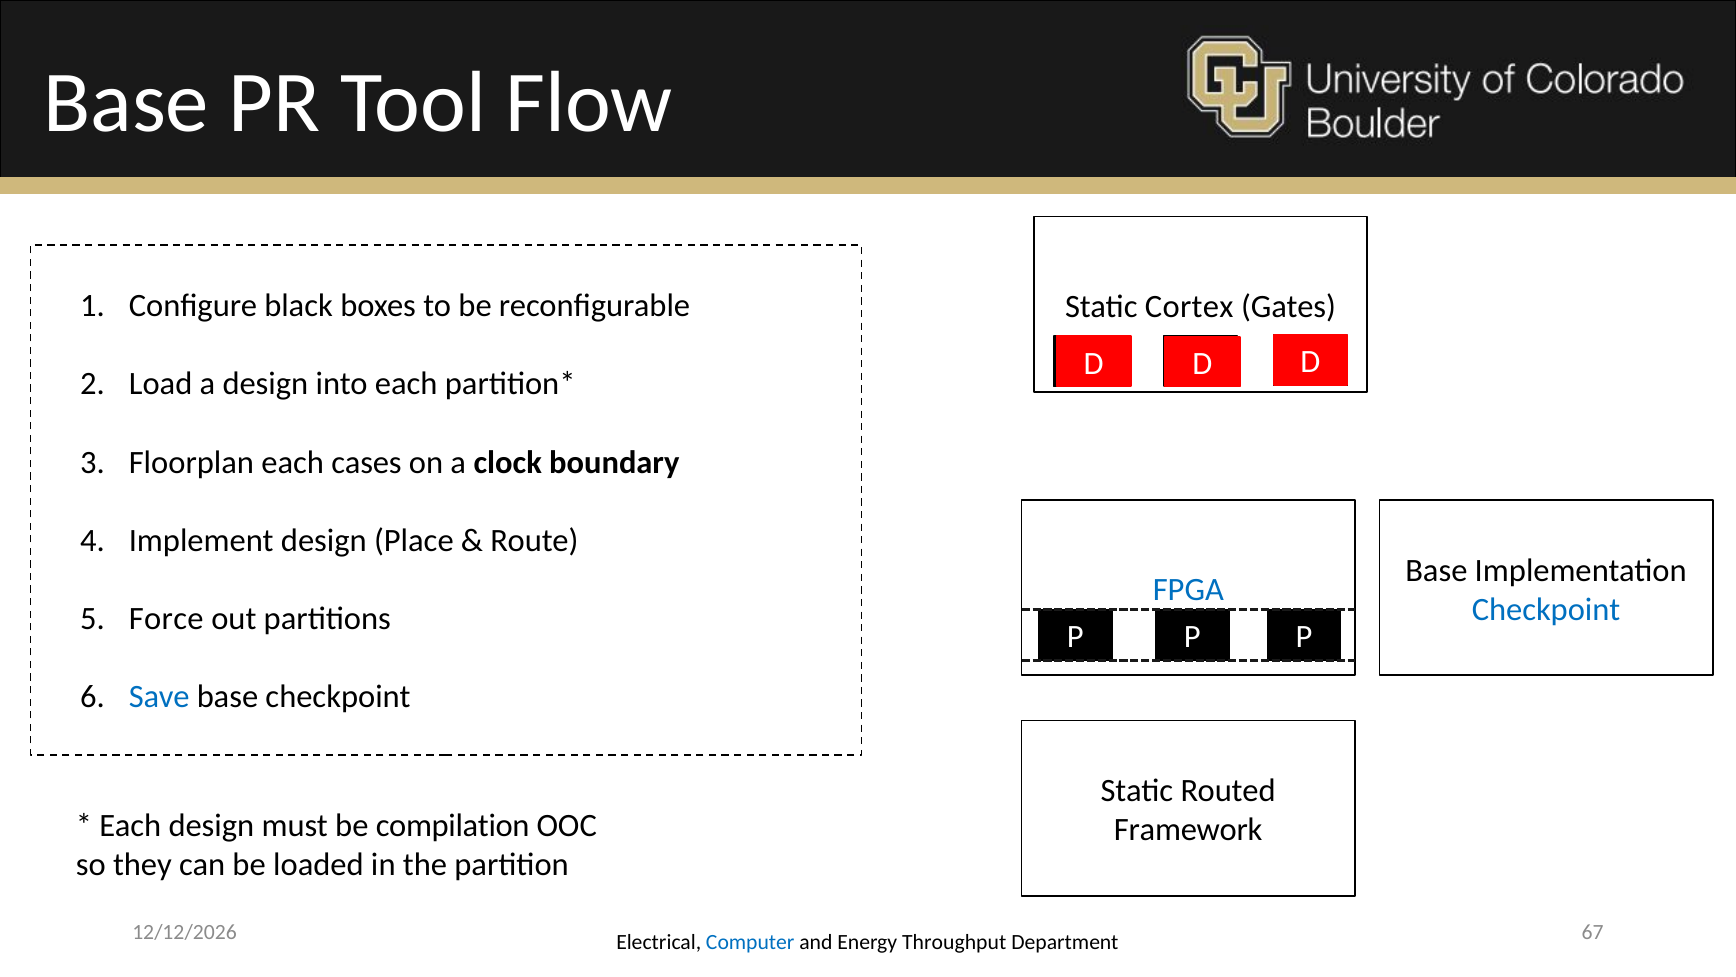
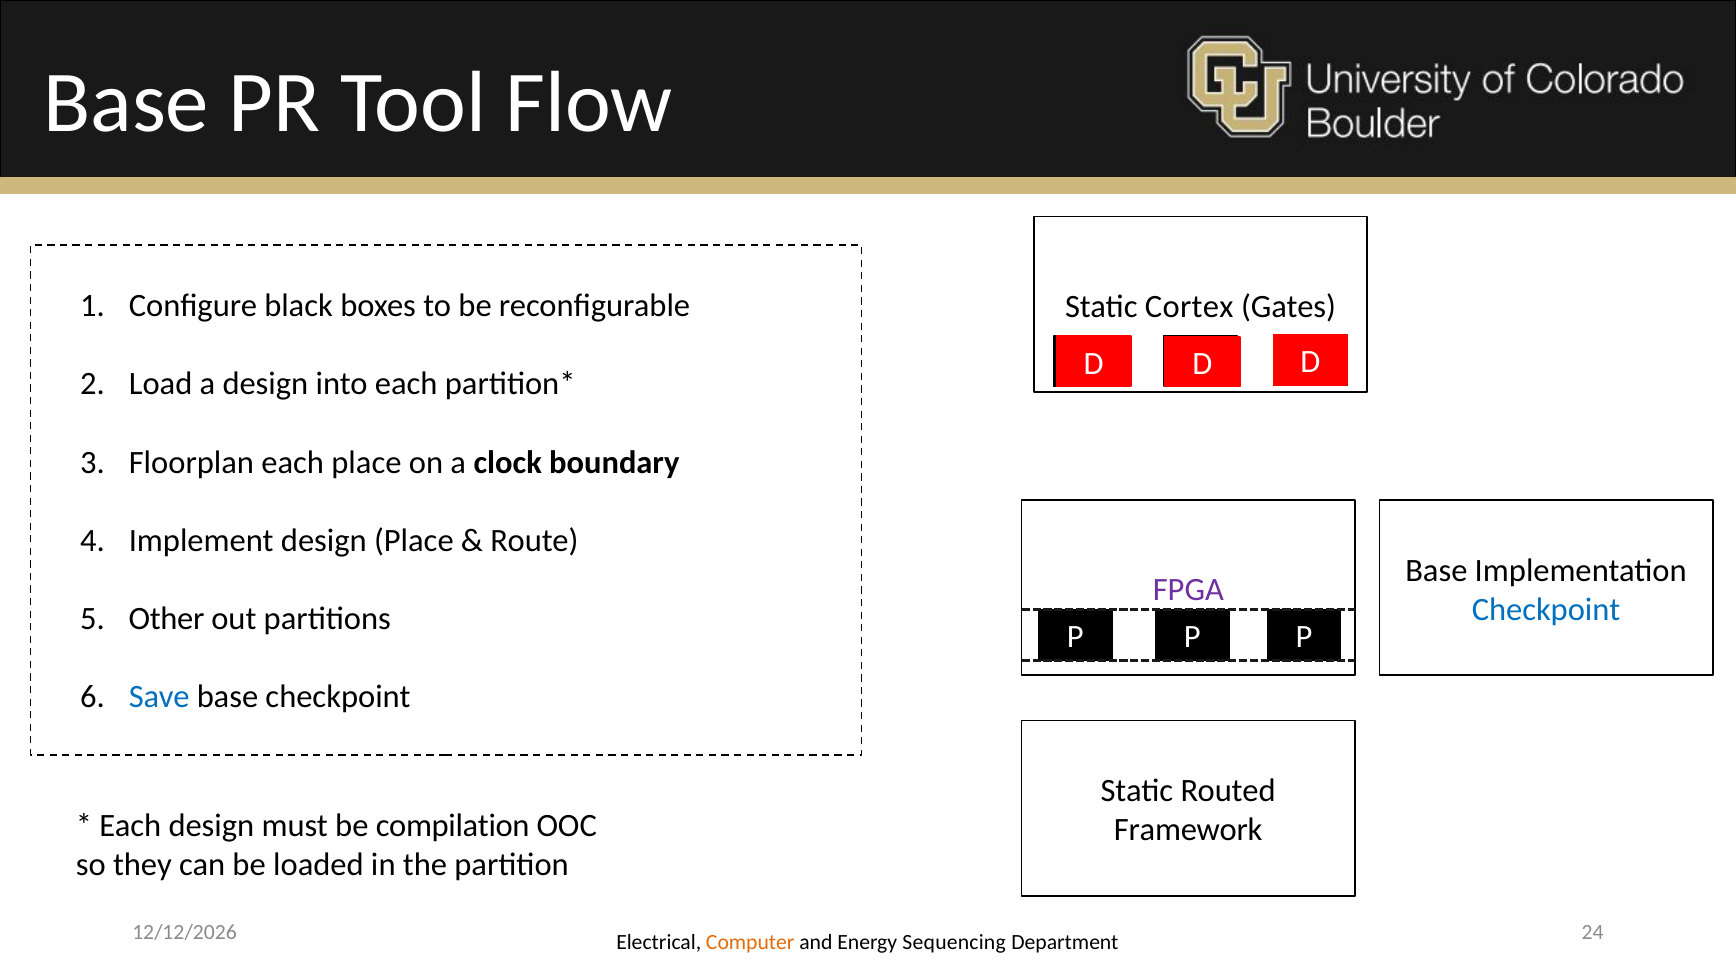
each cases: cases -> place (366, 462)
FPGA colour: blue -> purple (1188, 590)
Force: Force -> Other (167, 618)
67: 67 -> 24 (1593, 932)
Computer colour: blue -> orange (750, 942)
Throughput: Throughput -> Sequencing (954, 942)
